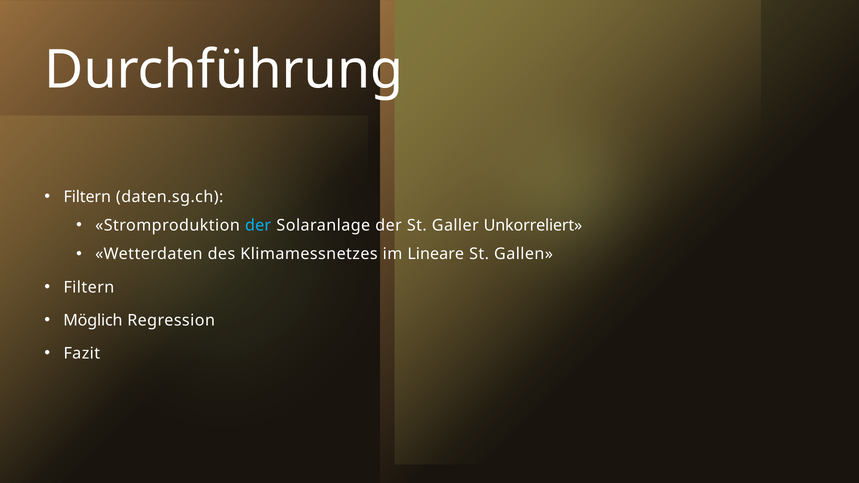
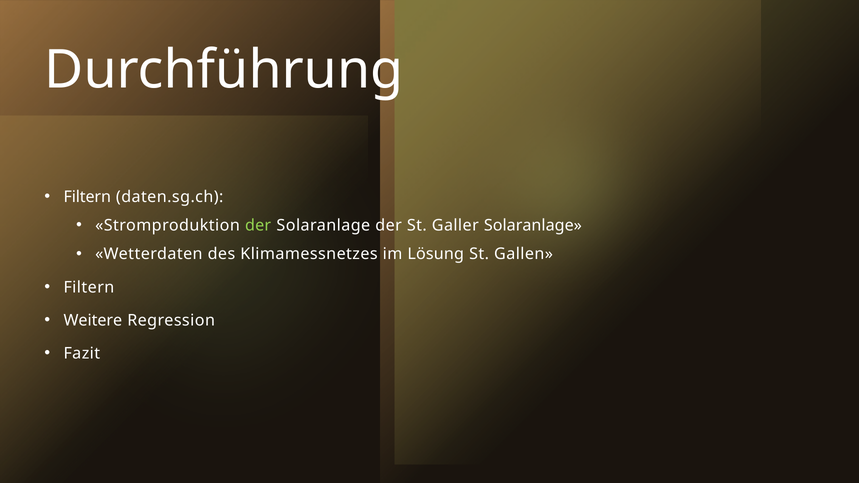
der colour: light blue -> light green (258, 226)
Galler Unkorreliert: Unkorreliert -> Solaranlage (533, 226)
Lineare: Lineare -> Lösung (436, 254)
Möglich: Möglich -> Weitere (93, 320)
